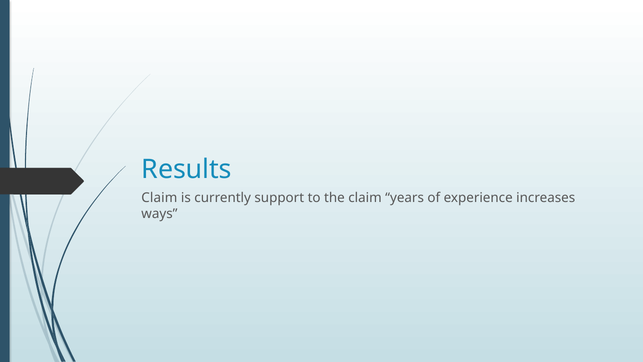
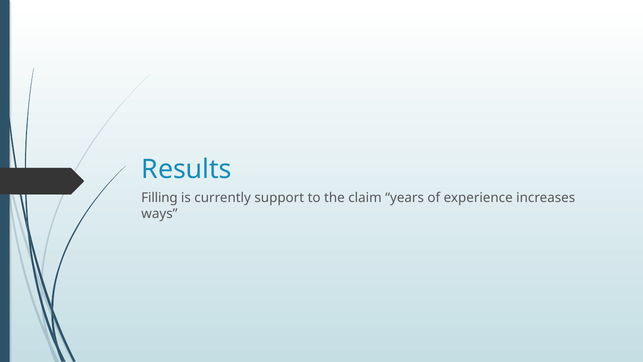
Claim: Claim -> Filling (159, 198)
